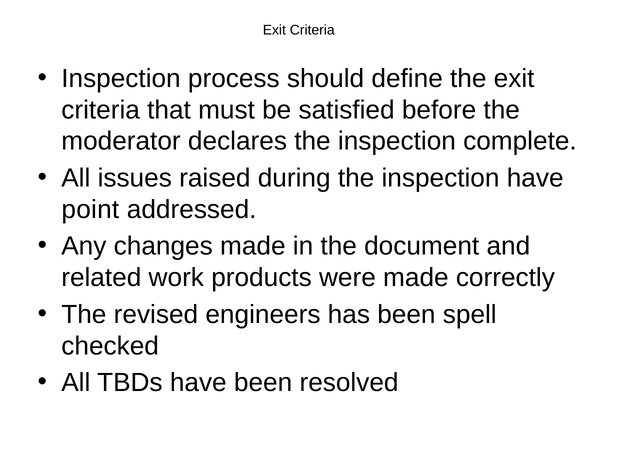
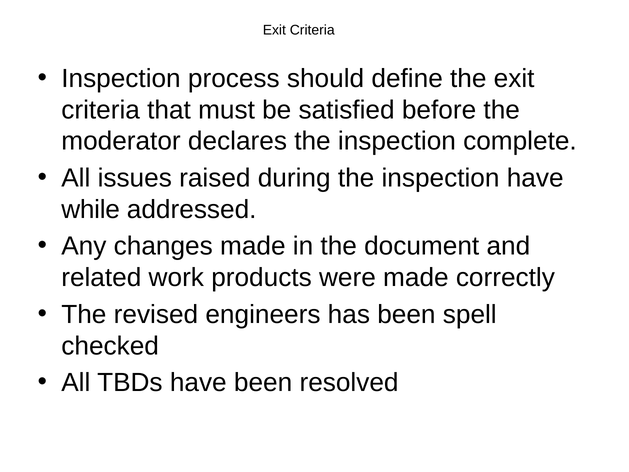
point: point -> while (91, 209)
